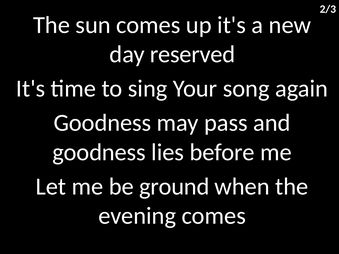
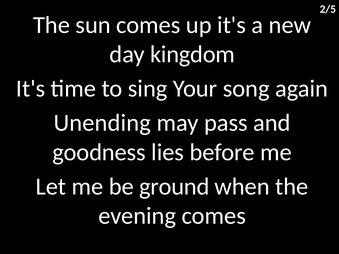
2/3: 2/3 -> 2/5 (328, 9)
reserved: reserved -> kingdom (193, 54)
Goodness: Goodness -> Unending (102, 123)
